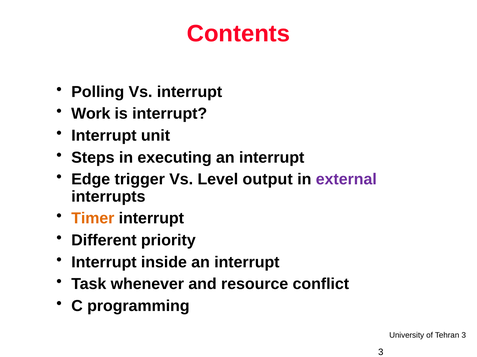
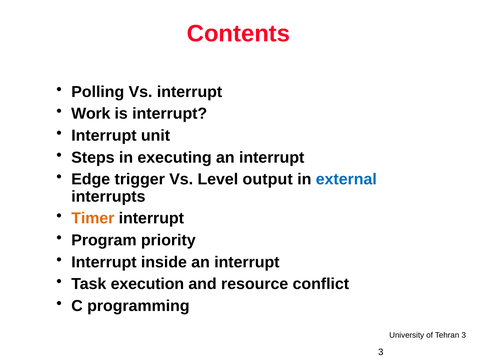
external colour: purple -> blue (346, 180)
Different: Different -> Program (104, 241)
whenever: whenever -> execution (147, 285)
